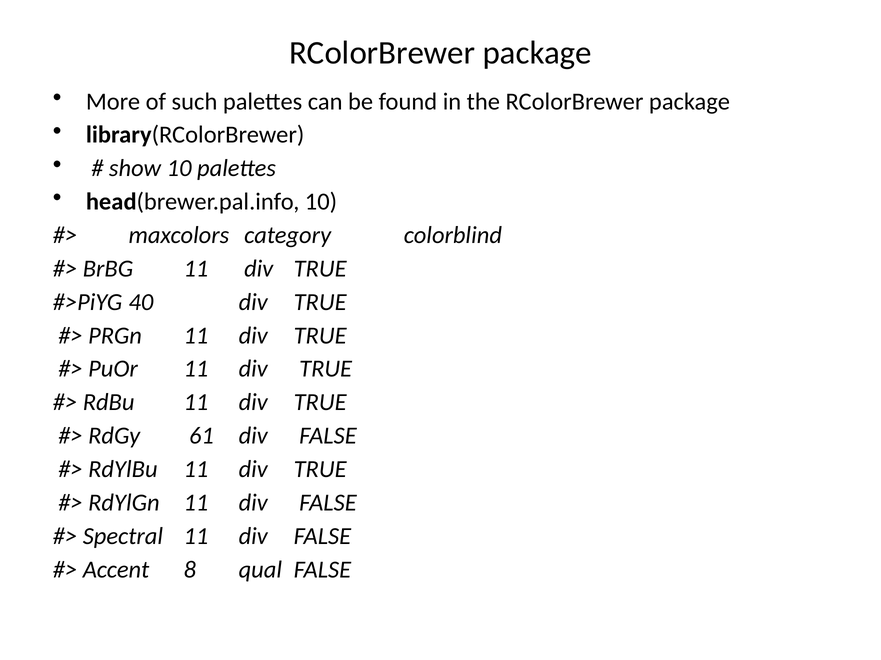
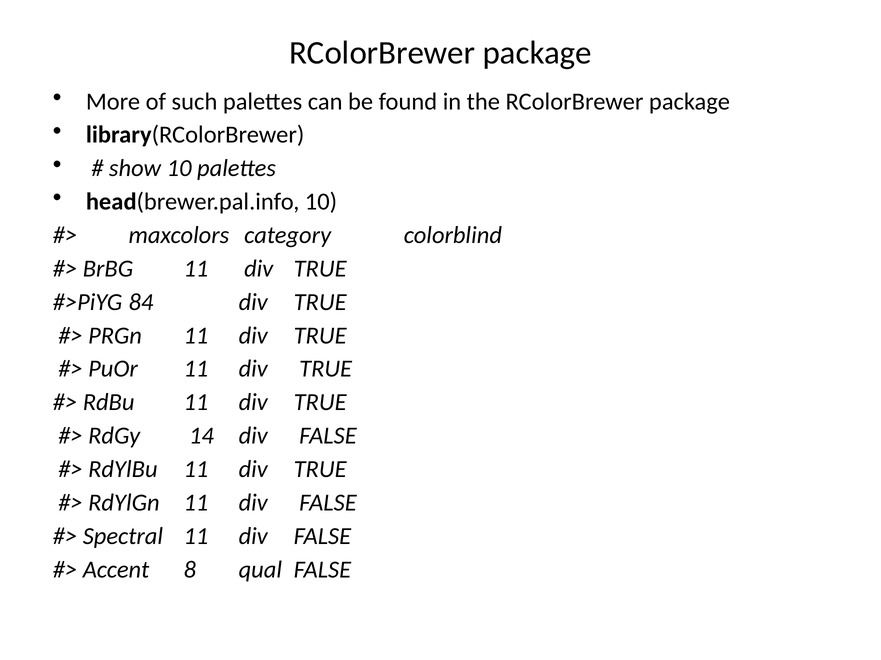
40: 40 -> 84 (141, 302)
61: 61 -> 14 (201, 436)
